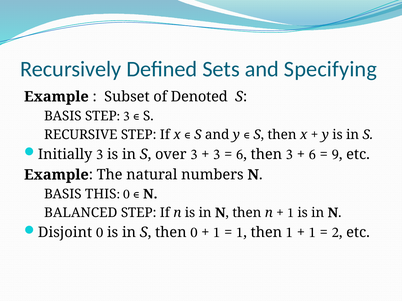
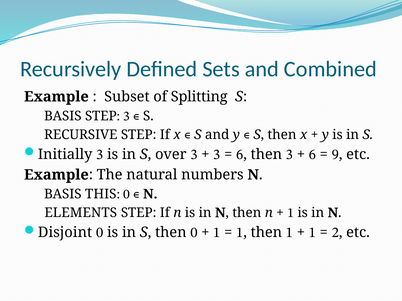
Specifying: Specifying -> Combined (331, 69)
Denoted: Denoted -> Splitting (199, 97)
BALANCED: BALANCED -> ELEMENTS (81, 213)
